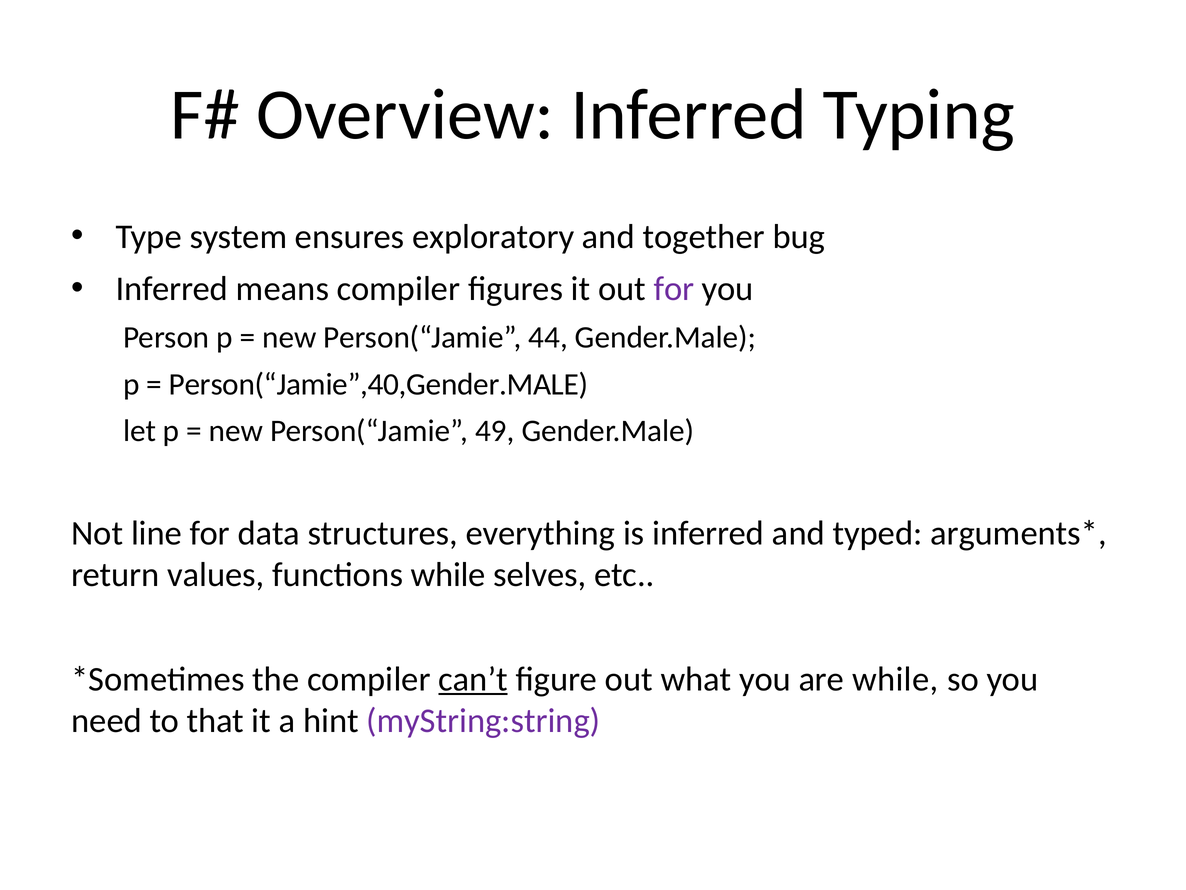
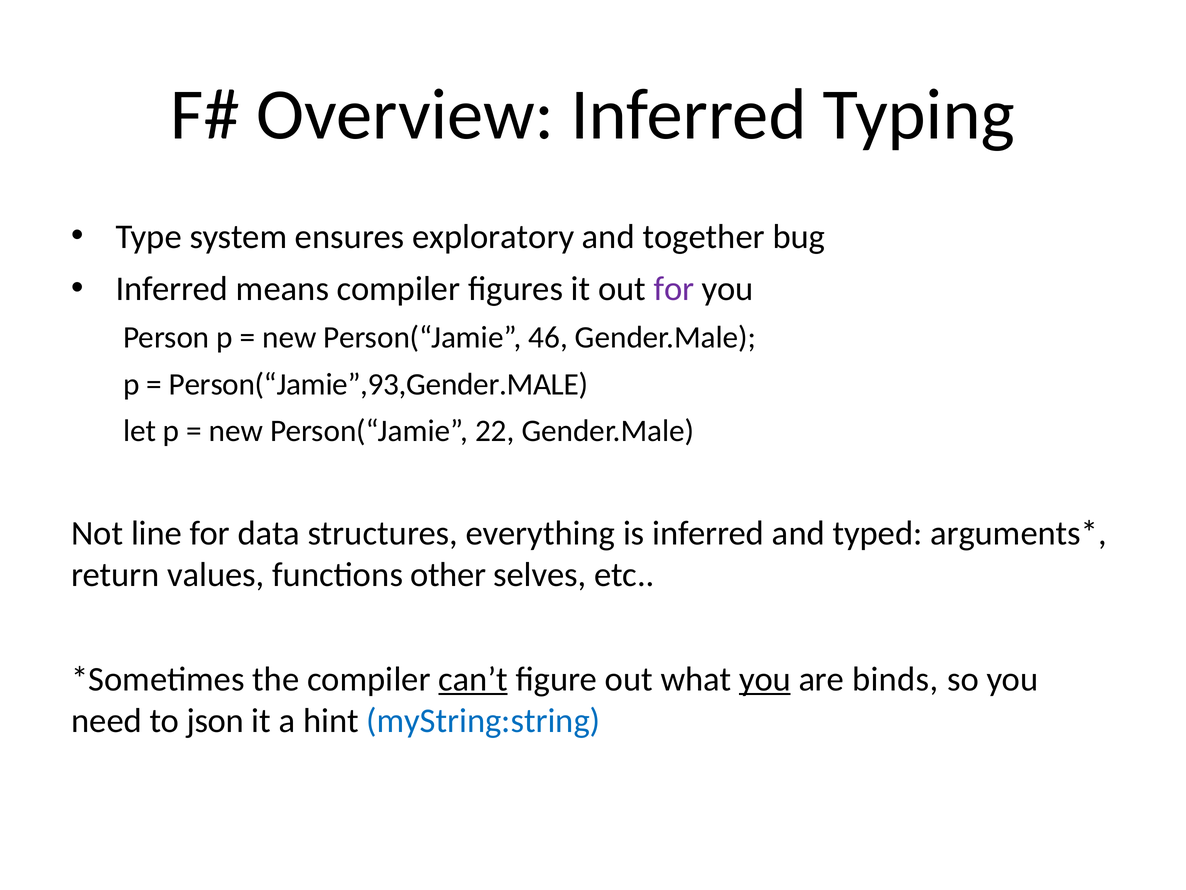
44: 44 -> 46 (548, 337)
Person(“Jamie”,40,Gender.MALE: Person(“Jamie”,40,Gender.MALE -> Person(“Jamie”,93,Gender.MALE (379, 384)
49: 49 -> 22 (495, 431)
functions while: while -> other (448, 575)
you underline: none -> present (765, 679)
are while: while -> binds (895, 679)
that: that -> json (215, 720)
myString:string colour: purple -> blue (483, 720)
